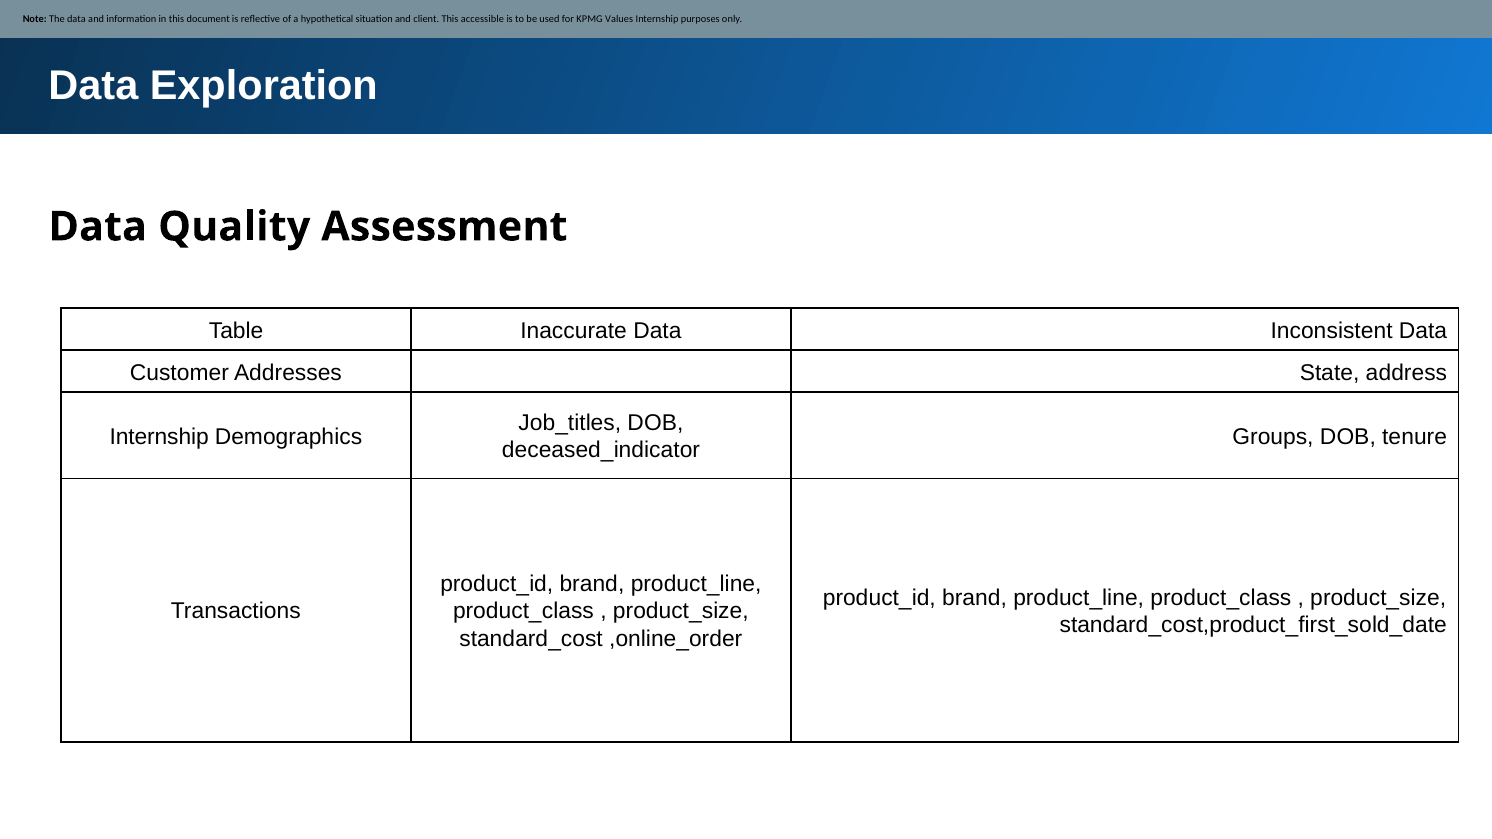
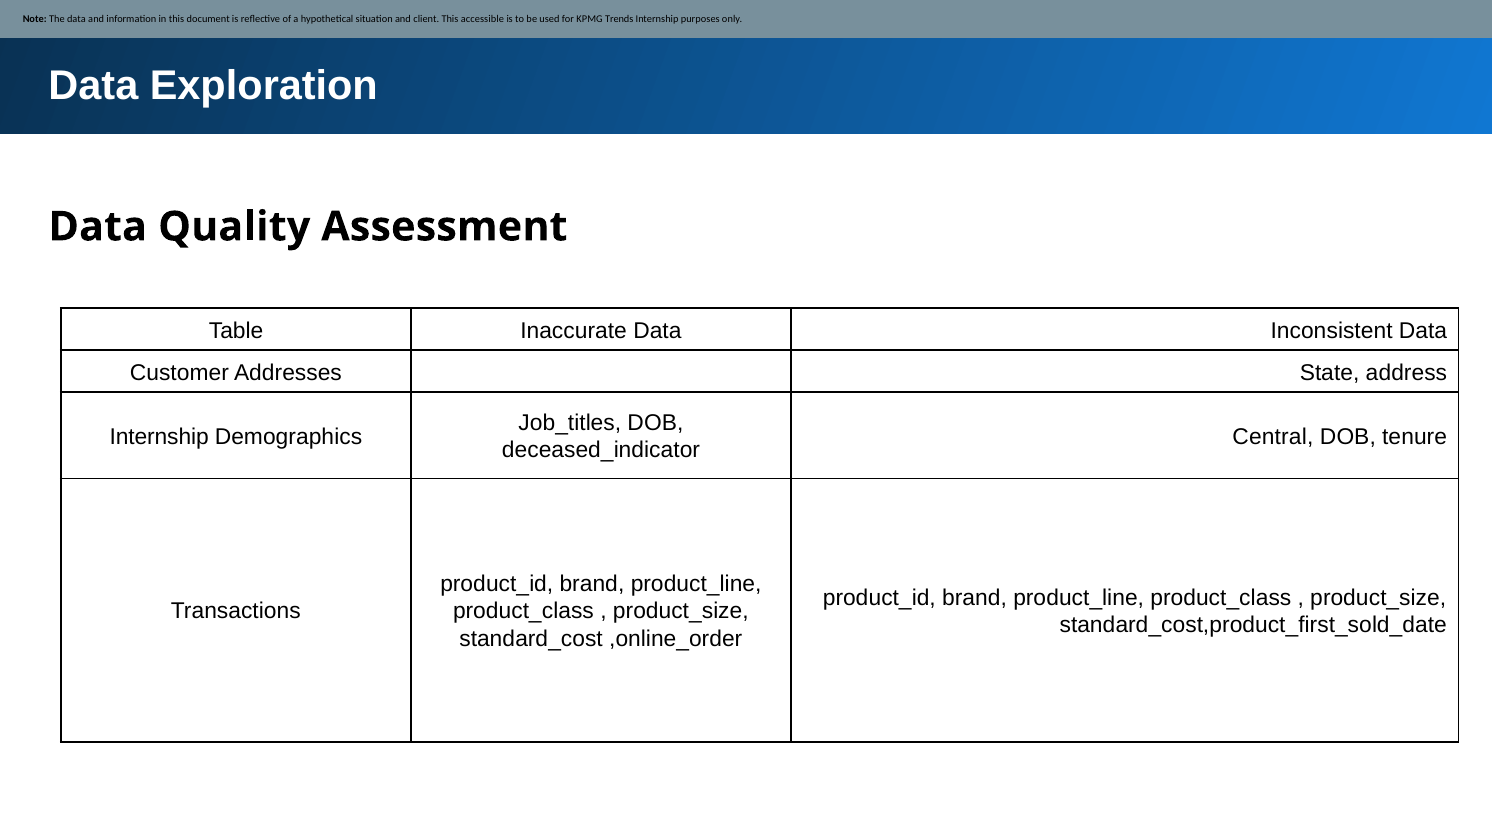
Values: Values -> Trends (619, 19)
Groups: Groups -> Central (1273, 437)
